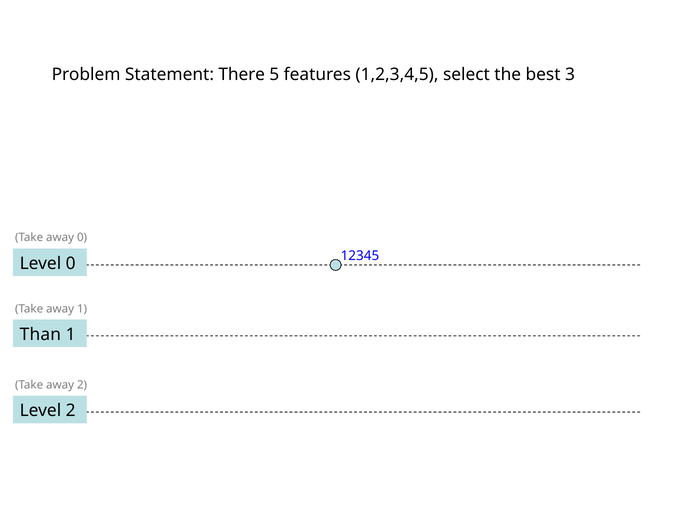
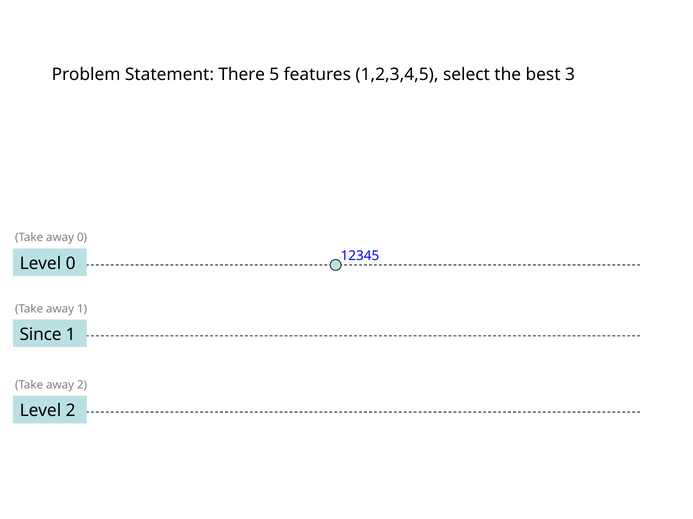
Than: Than -> Since (41, 335)
